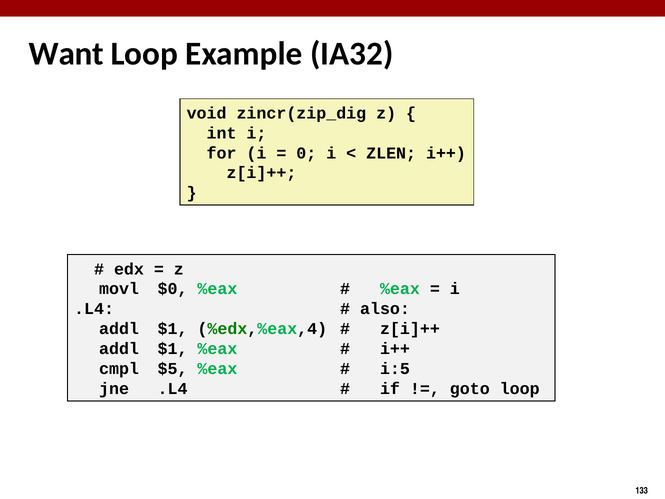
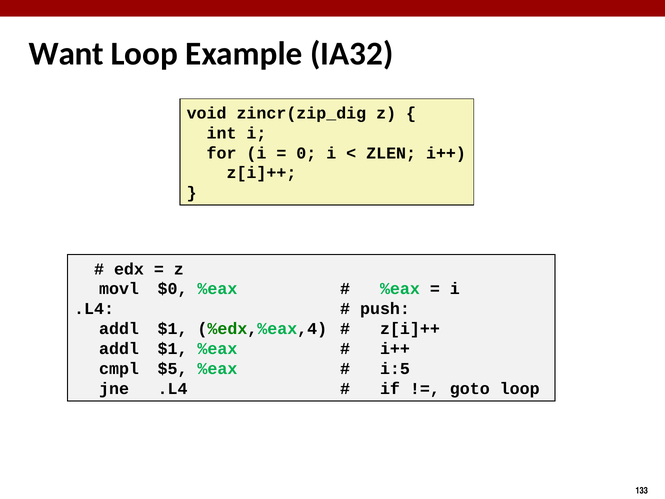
also: also -> push (385, 309)
